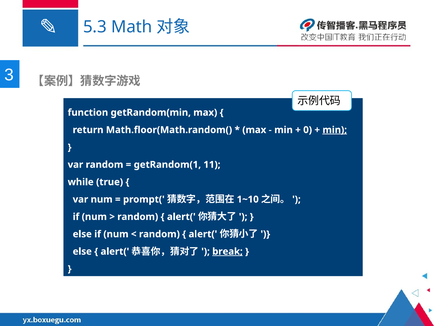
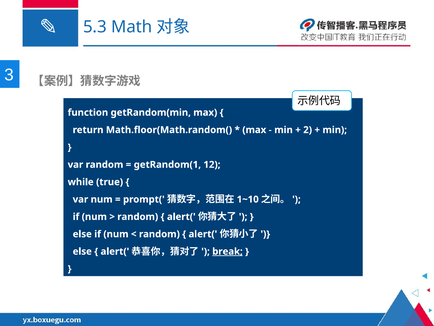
0: 0 -> 2 (308, 130)
min underline: present -> none (335, 130)
11: 11 -> 12 (212, 164)
